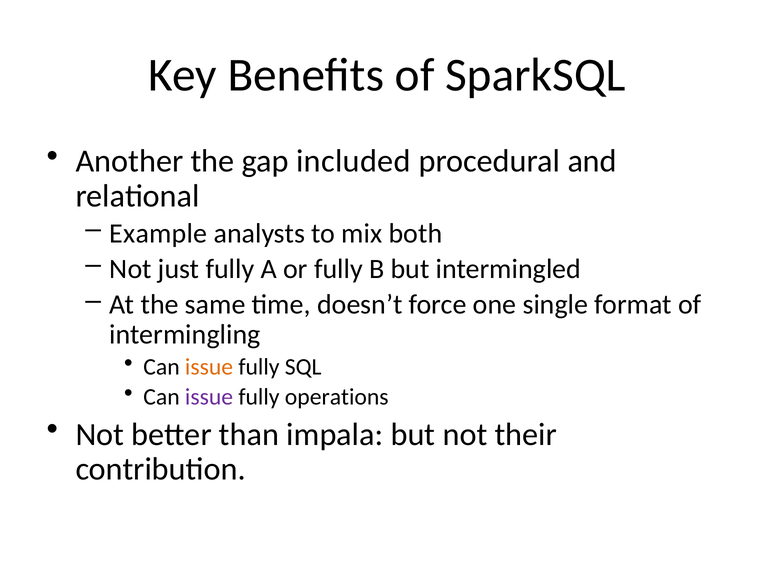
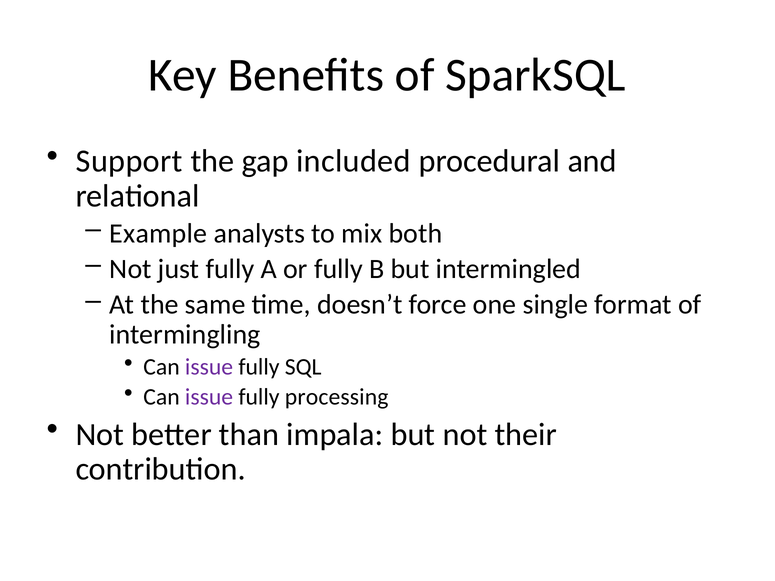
Another: Another -> Support (129, 161)
issue colour: orange -> purple (209, 367)
operations: operations -> processing (337, 397)
